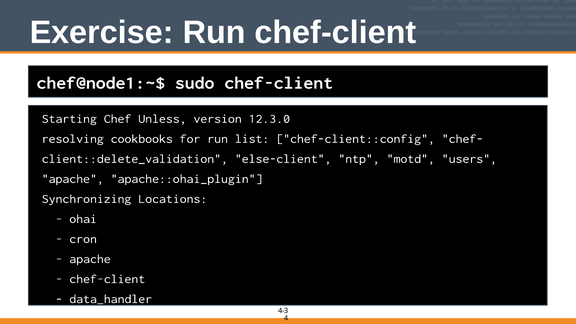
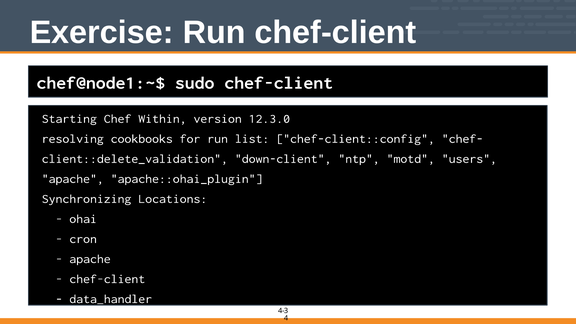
Unless: Unless -> Within (162, 119)
else-client: else-client -> down-client (283, 159)
